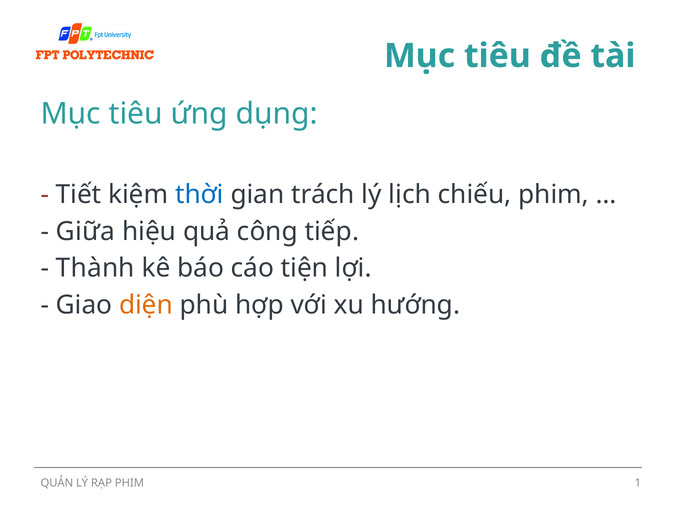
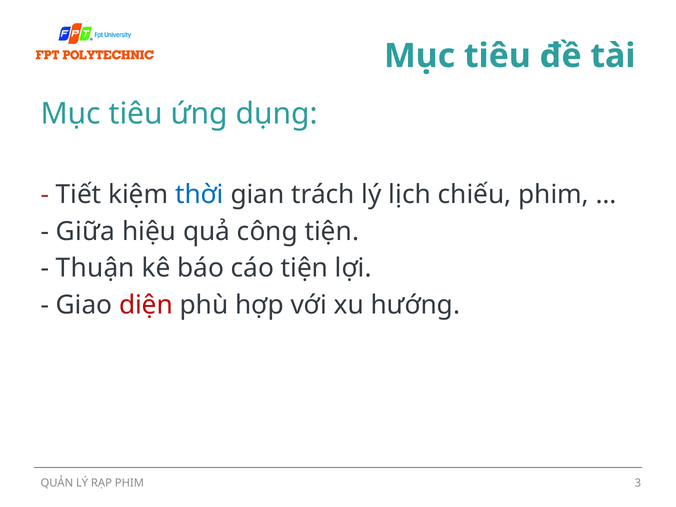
công tiếp: tiếp -> tiện (332, 231)
Thành: Thành -> Thuận (95, 268)
diện colour: orange -> red (146, 305)
1: 1 -> 3 (638, 483)
